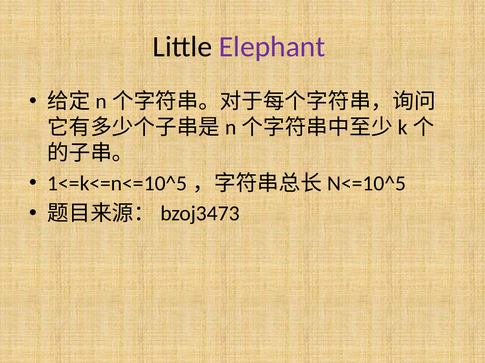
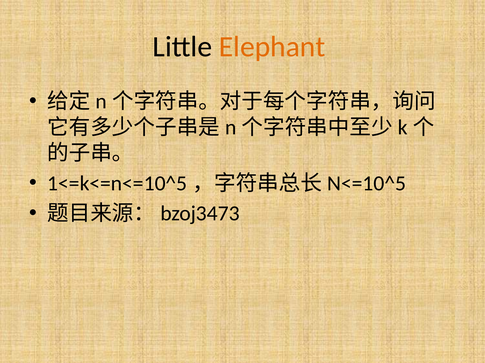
Elephant colour: purple -> orange (272, 47)
